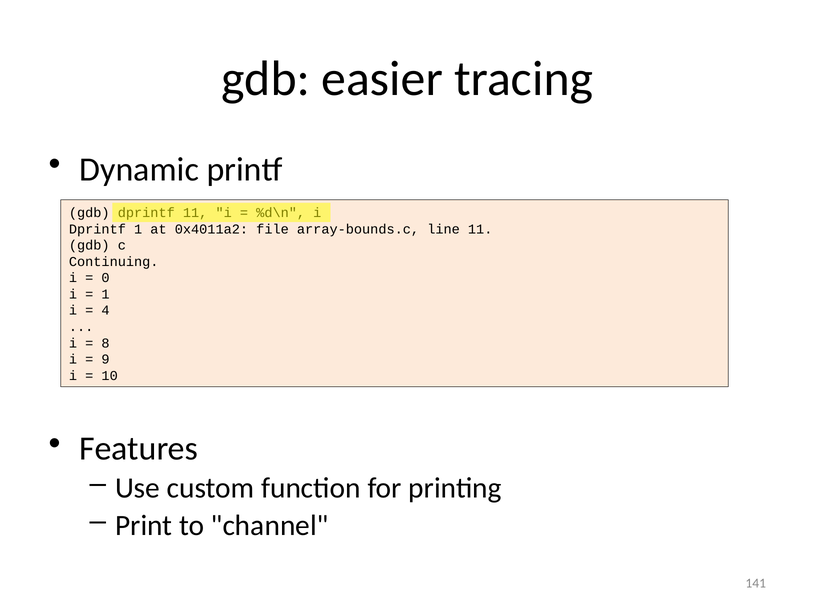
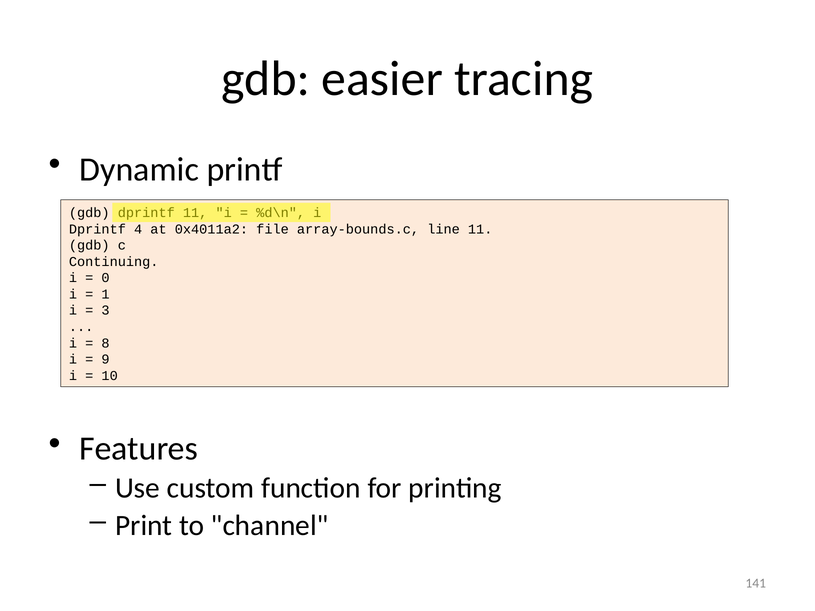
Dprintf 1: 1 -> 4 (138, 229)
4: 4 -> 3 (106, 311)
